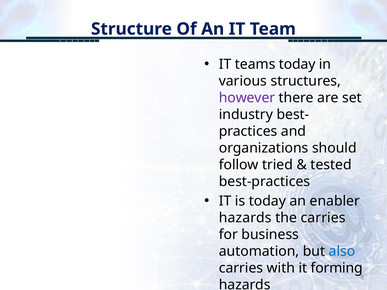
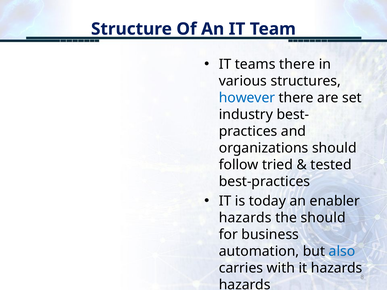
teams today: today -> there (297, 64)
however colour: purple -> blue (247, 98)
the carries: carries -> should (323, 218)
it forming: forming -> hazards (337, 268)
